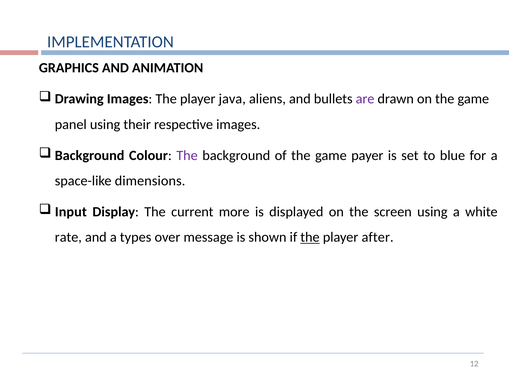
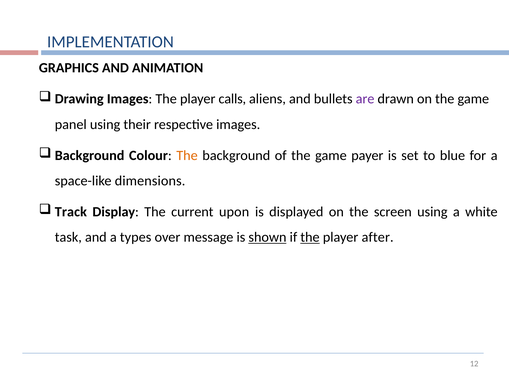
java: java -> calls (232, 99)
The colour: purple -> orange (187, 156)
Input: Input -> Track (71, 212)
more: more -> upon (234, 212)
rate: rate -> task (68, 238)
shown underline: none -> present (267, 238)
